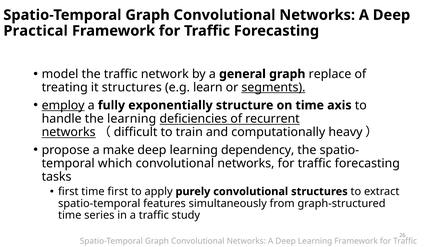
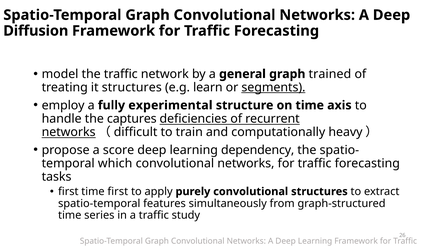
Practical: Practical -> Diffusion (36, 31)
replace: replace -> trained (330, 74)
employ underline: present -> none (63, 105)
exponentially: exponentially -> experimental (170, 105)
the learning: learning -> captures (132, 119)
make: make -> score (119, 150)
